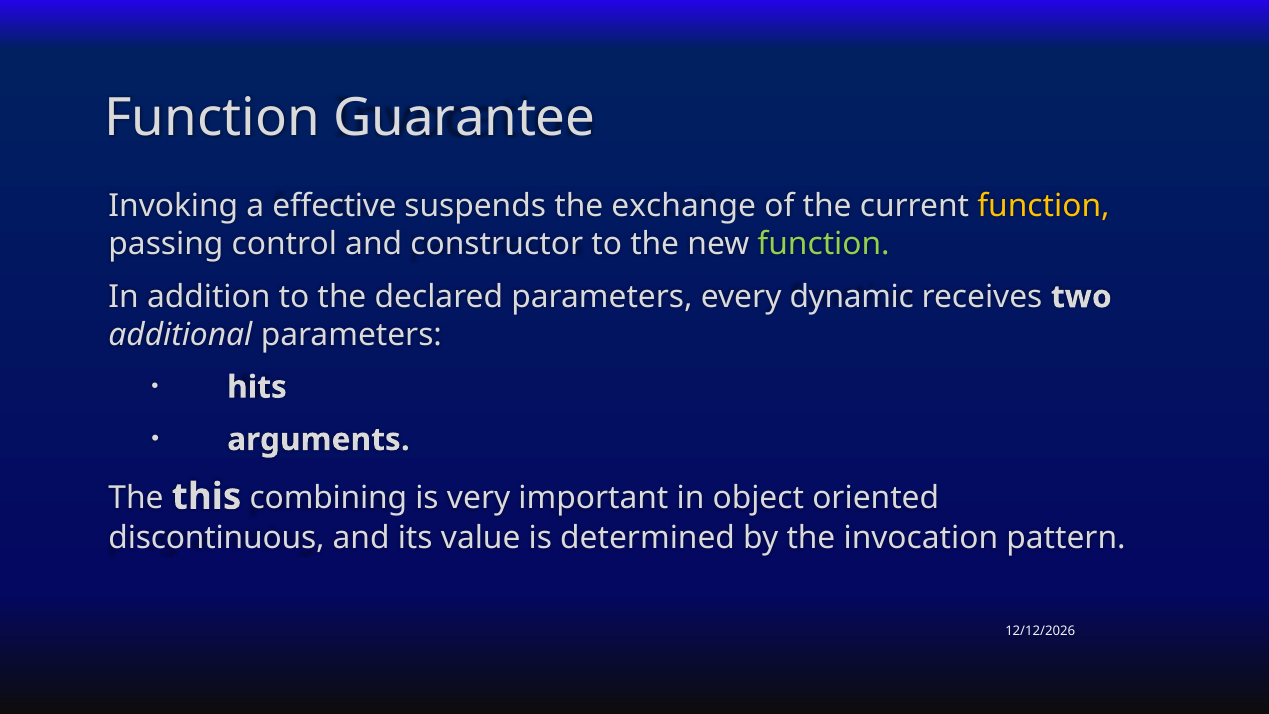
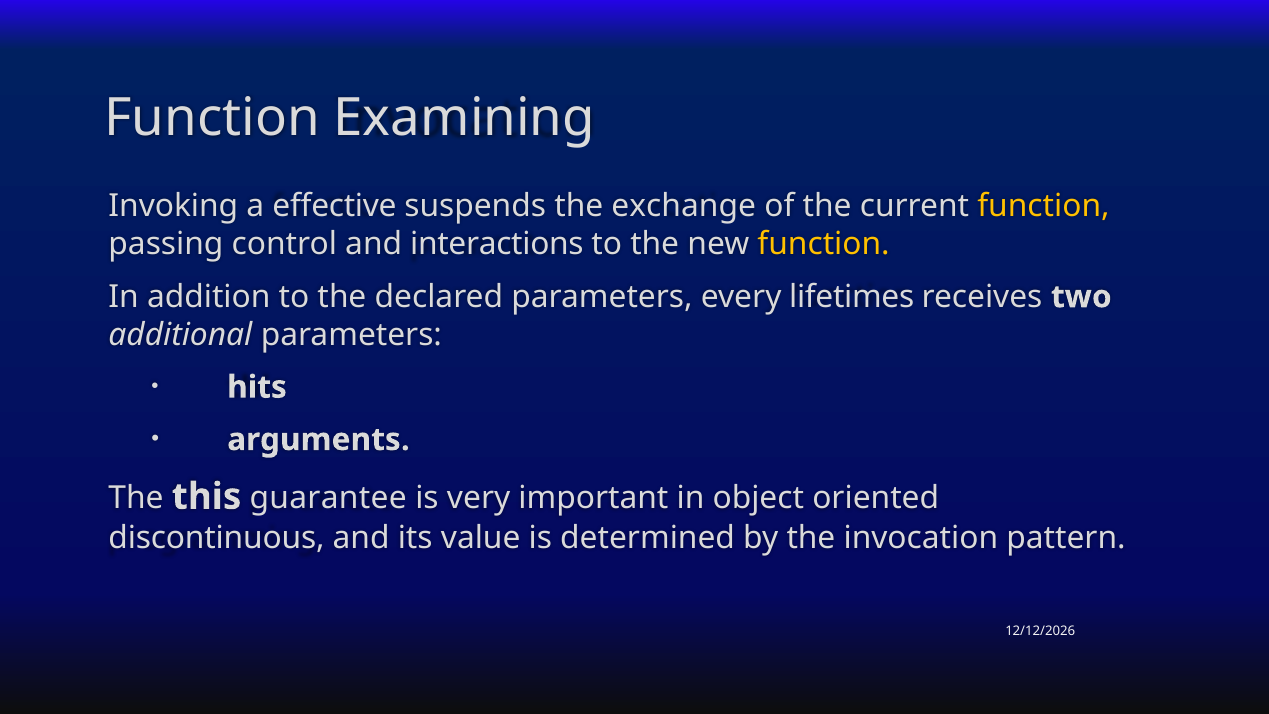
Guarantee: Guarantee -> Examining (464, 118)
constructor: constructor -> interactions (497, 244)
function colour: light green -> yellow (824, 244)
dynamic: dynamic -> lifetimes (852, 297)
combining: combining -> guarantee (328, 498)
